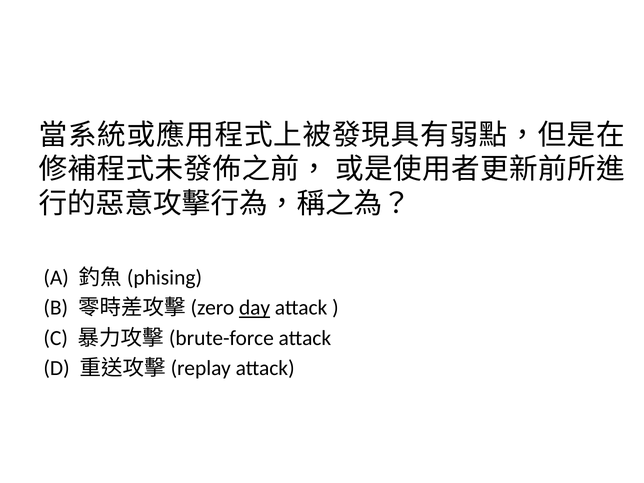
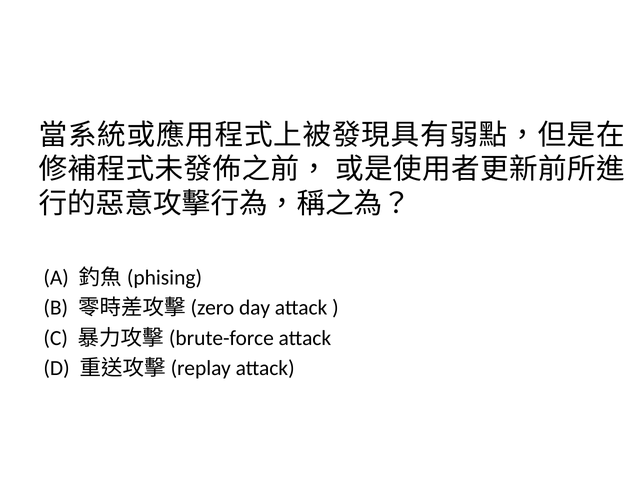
day underline: present -> none (255, 308)
